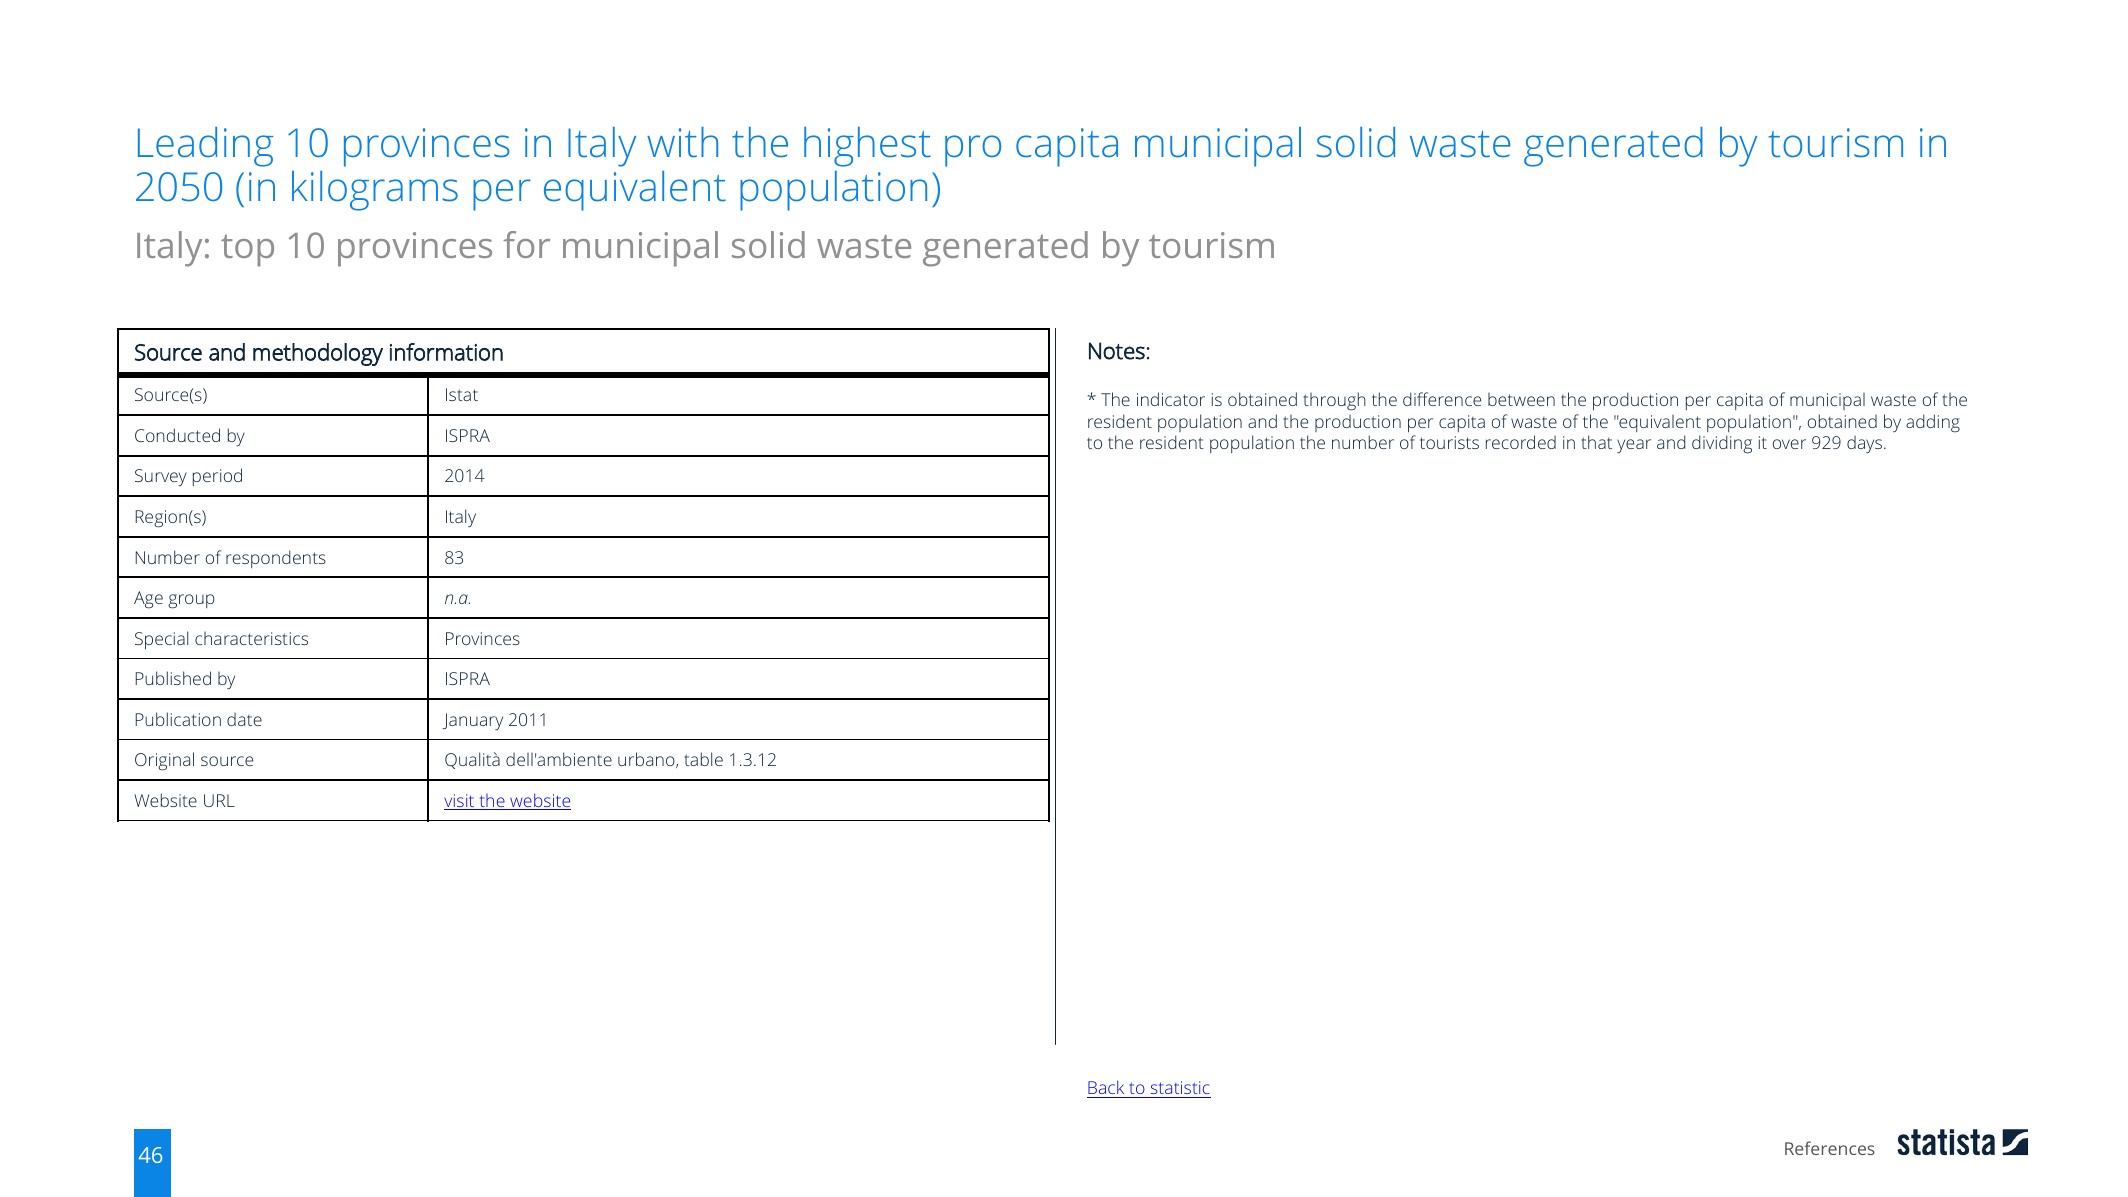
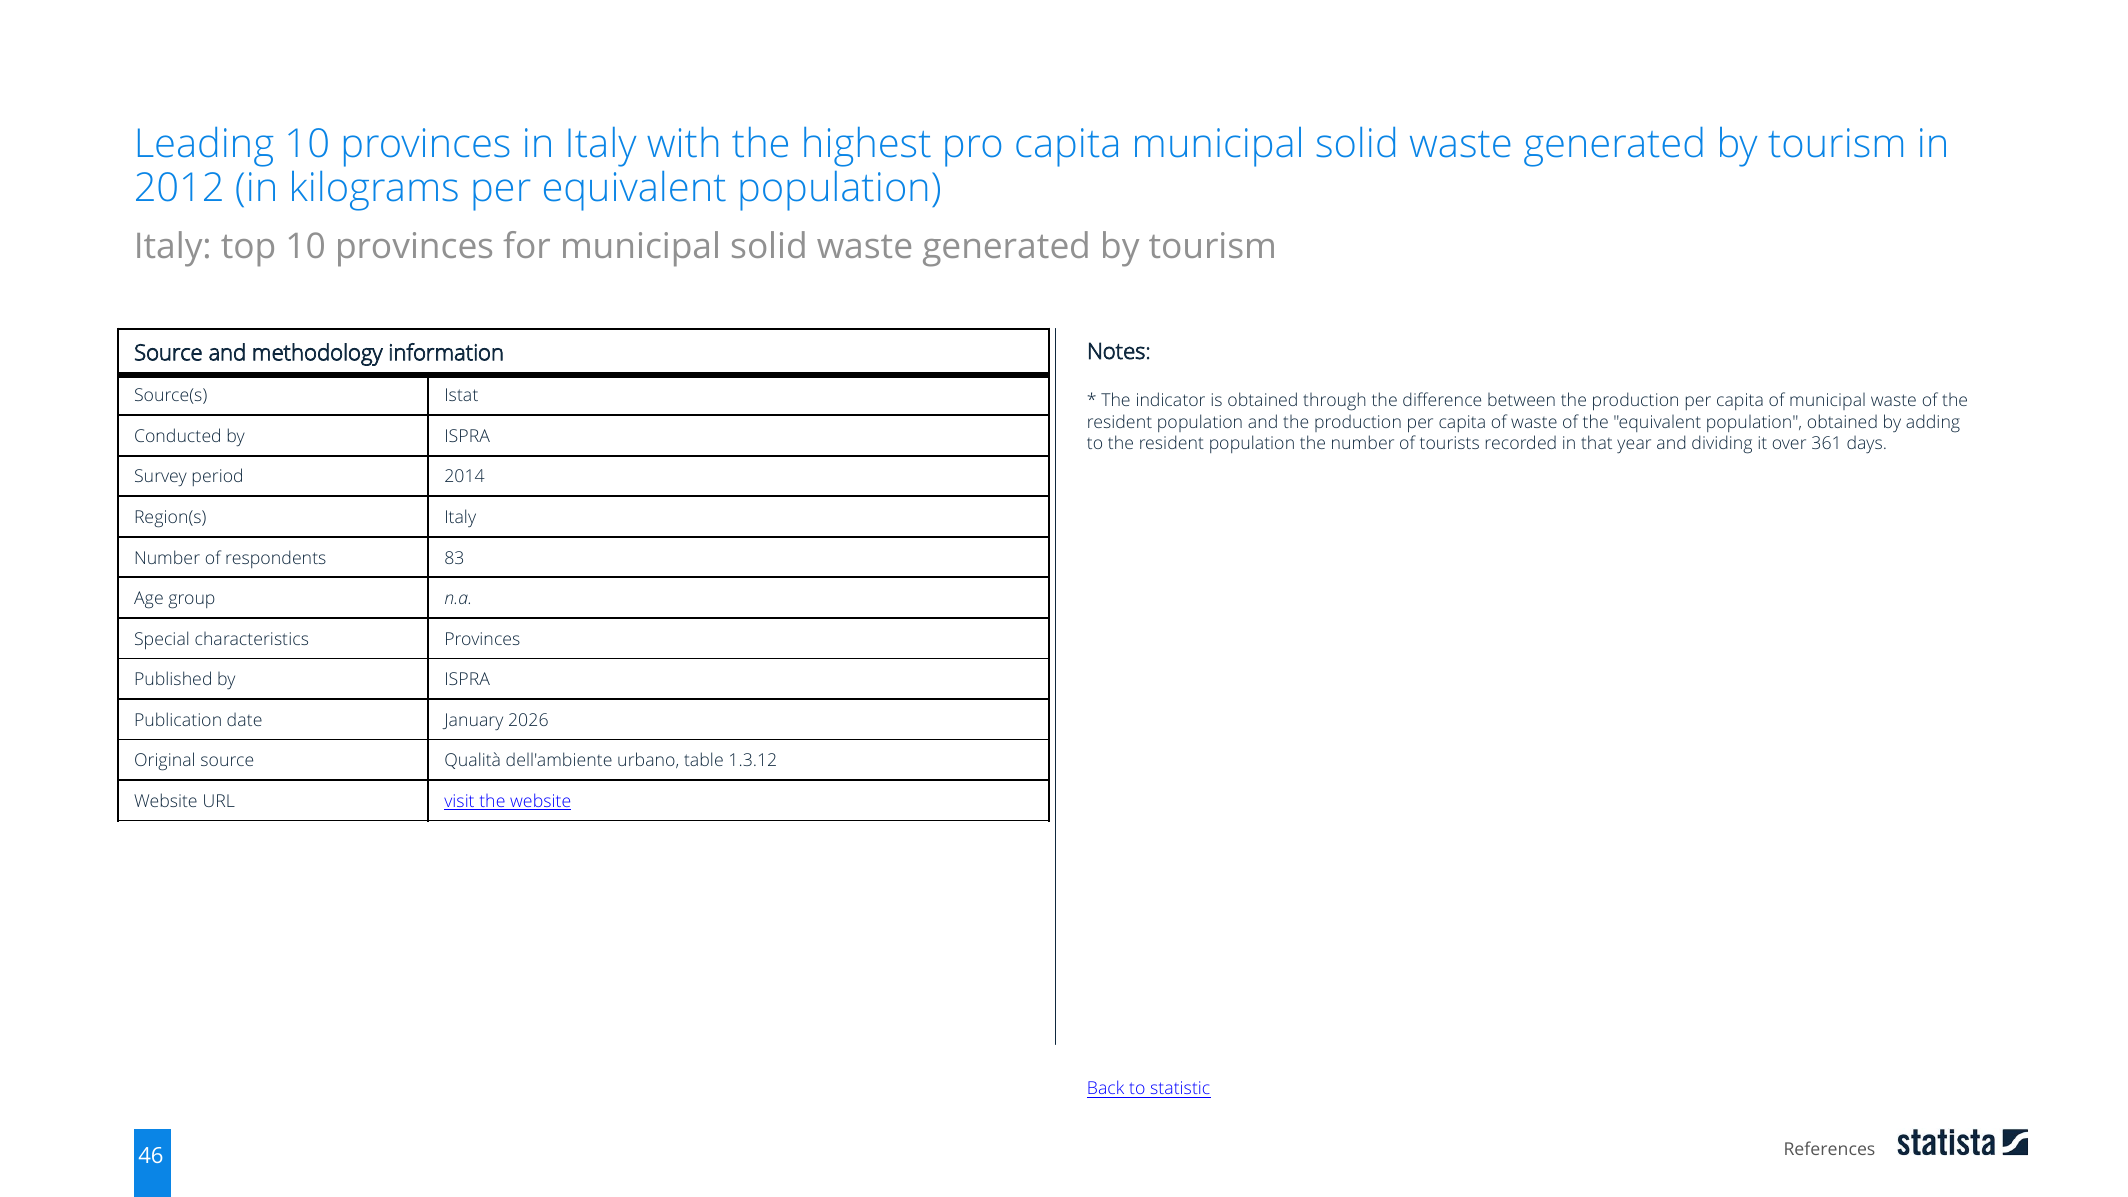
2050: 2050 -> 2012 (179, 188)
929: 929 -> 361 (1827, 443)
2011: 2011 -> 2026 (528, 720)
